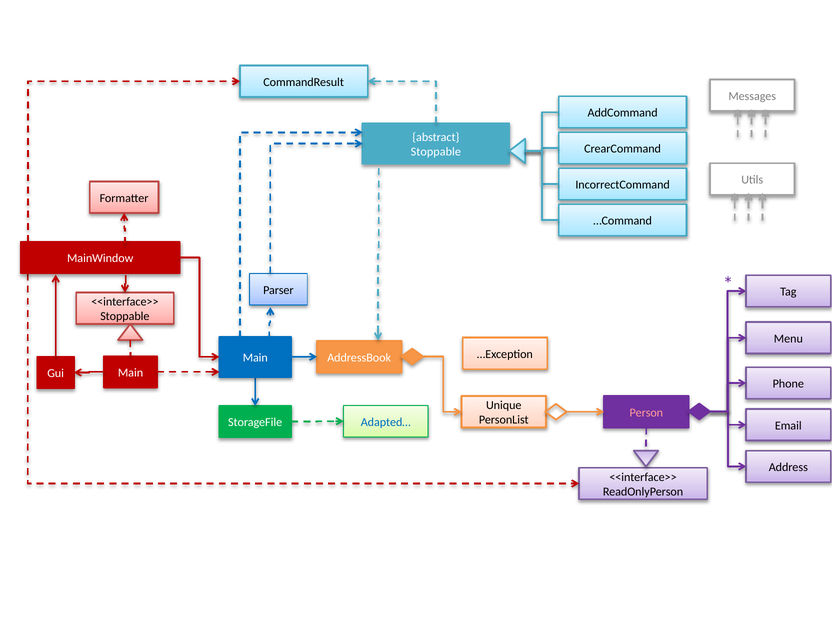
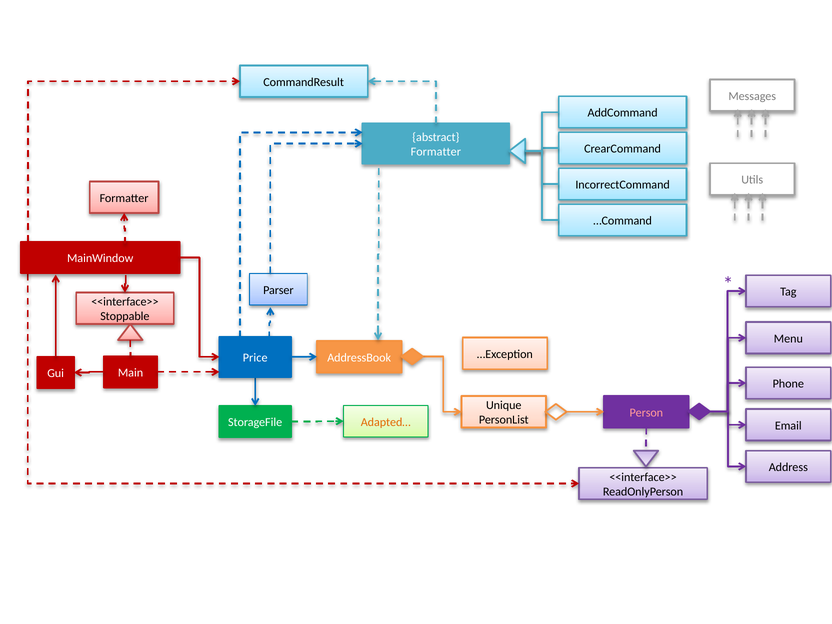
Stoppable: Stoppable -> Formatter (436, 152)
Main: Main -> Price (255, 358)
Adapted… colour: blue -> orange (386, 422)
